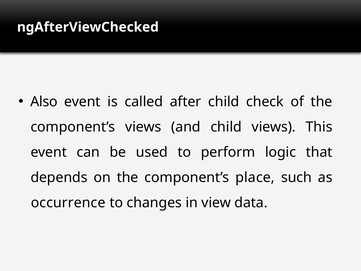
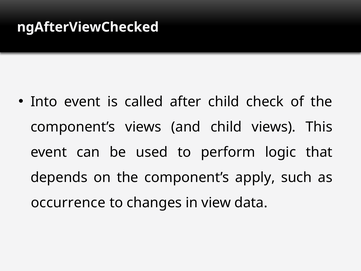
Also: Also -> Into (44, 102)
place: place -> apply (255, 177)
